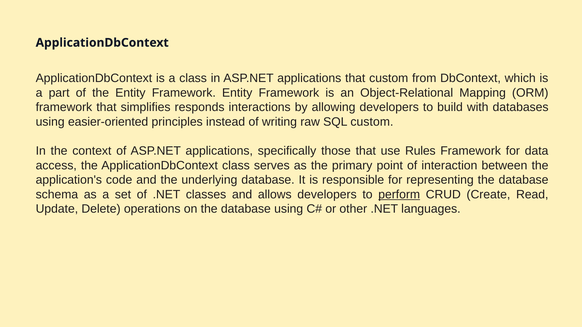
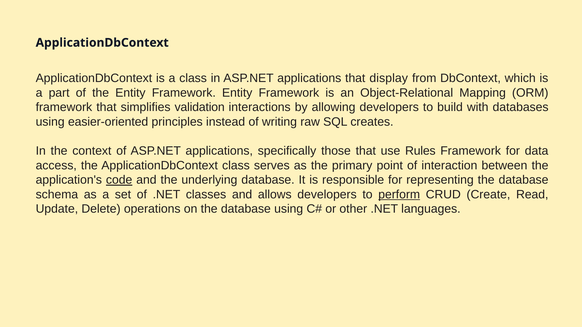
that custom: custom -> display (389, 78)
responds: responds -> validation (200, 107)
SQL custom: custom -> creates (372, 122)
code underline: none -> present (119, 180)
